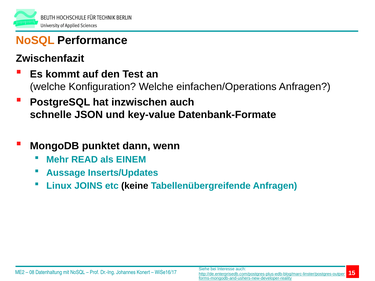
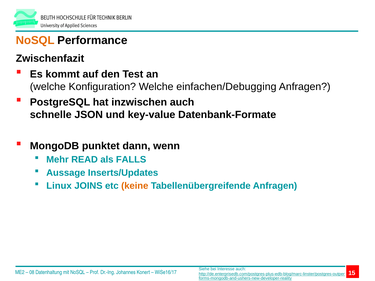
einfachen/Operations: einfachen/Operations -> einfachen/Debugging (226, 87)
EINEM: EINEM -> FALLS (131, 160)
keine colour: black -> orange (135, 186)
